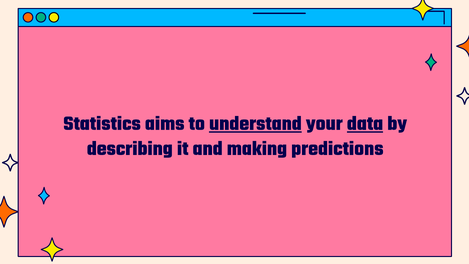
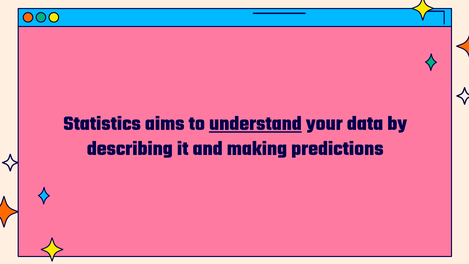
data underline: present -> none (365, 123)
